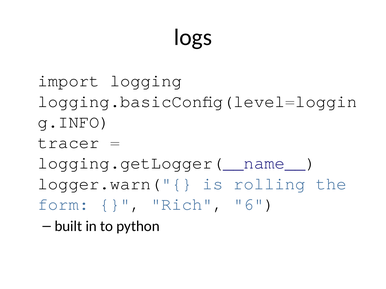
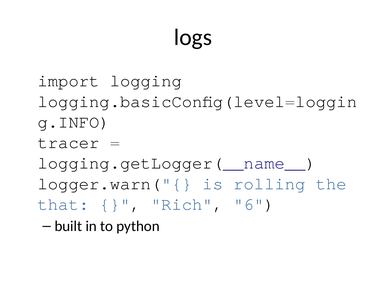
form: form -> that (63, 205)
